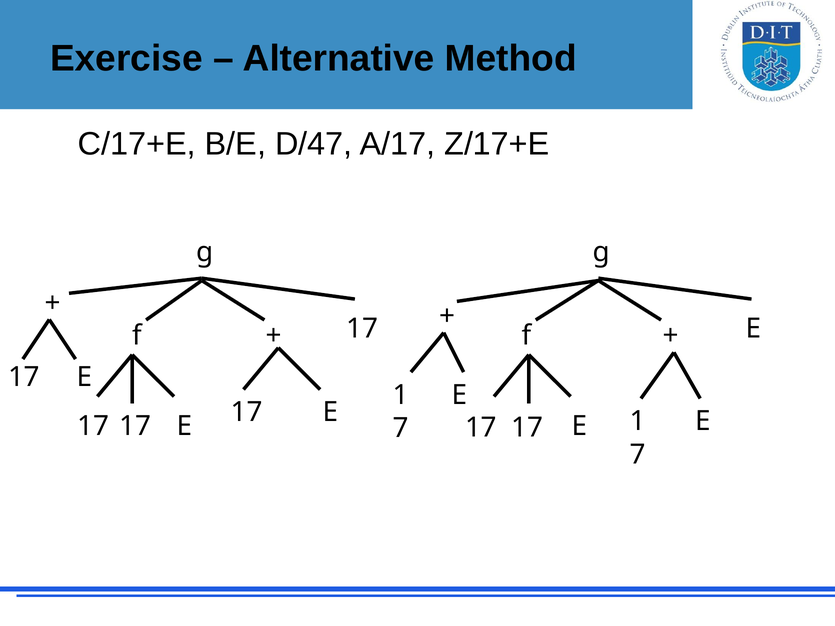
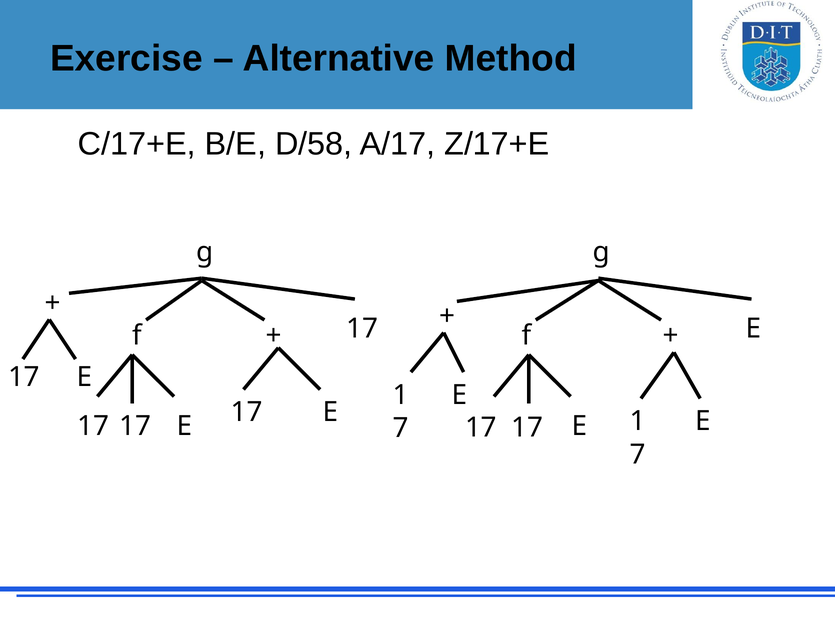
D/47: D/47 -> D/58 (314, 144)
